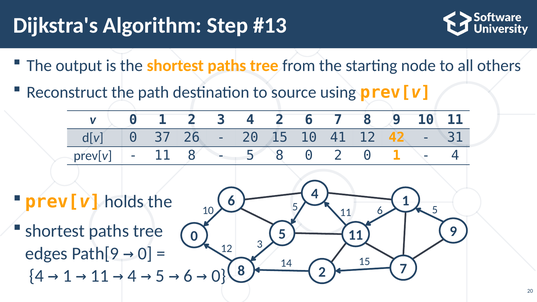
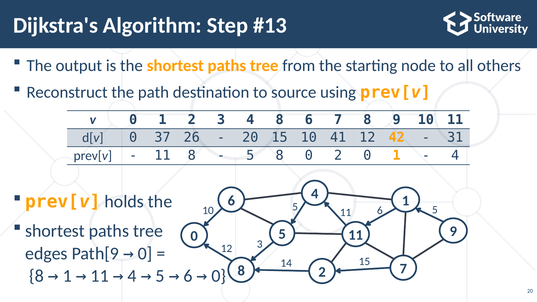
4 2: 2 -> 8 (280, 120)
4: 4 -> 8 (37, 276)
